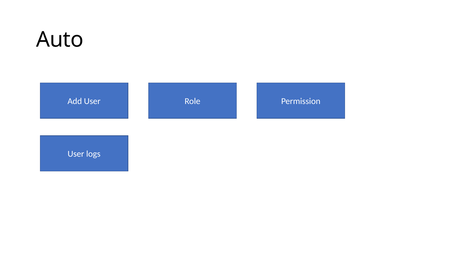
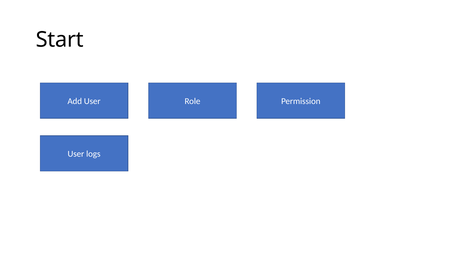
Auto: Auto -> Start (60, 40)
